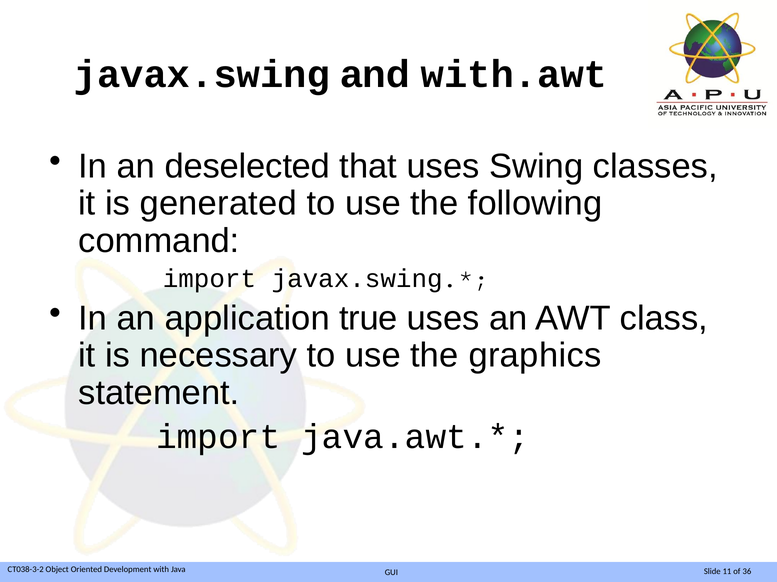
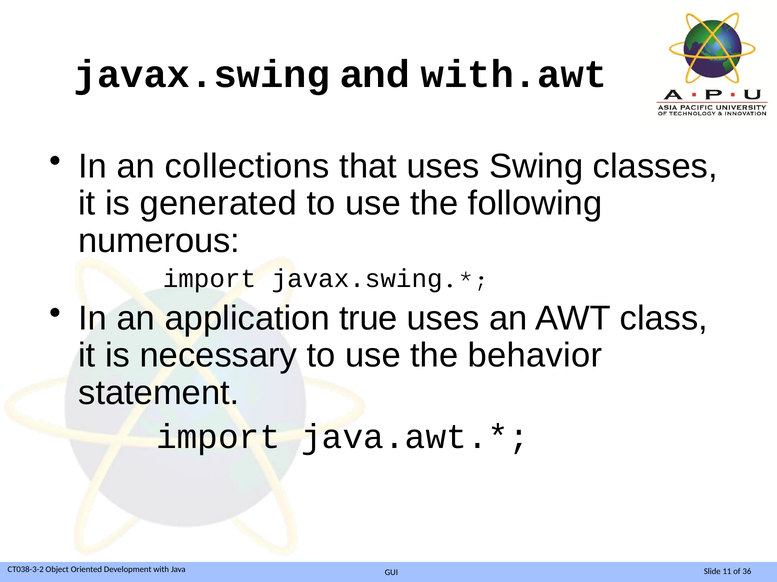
deselected: deselected -> collections (247, 167)
command: command -> numerous (159, 241)
graphics: graphics -> behavior (535, 356)
